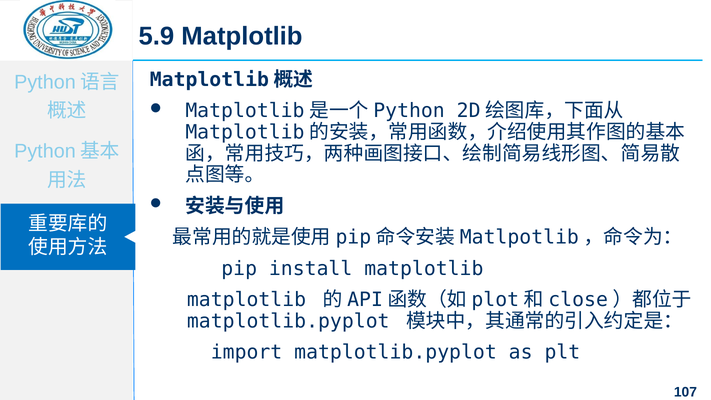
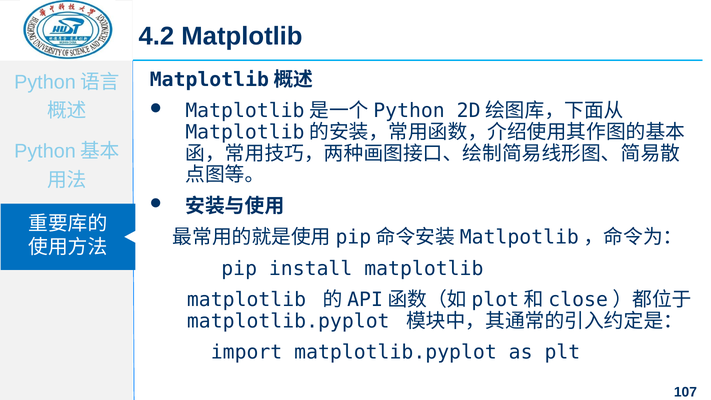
5.9: 5.9 -> 4.2 (156, 36)
